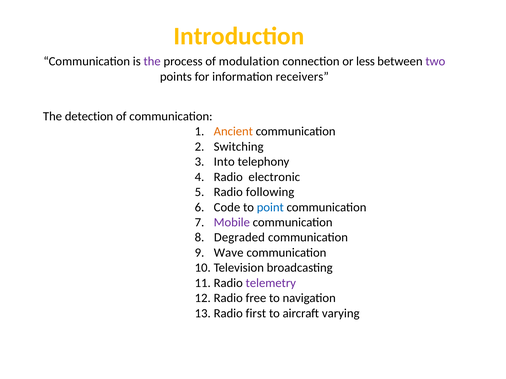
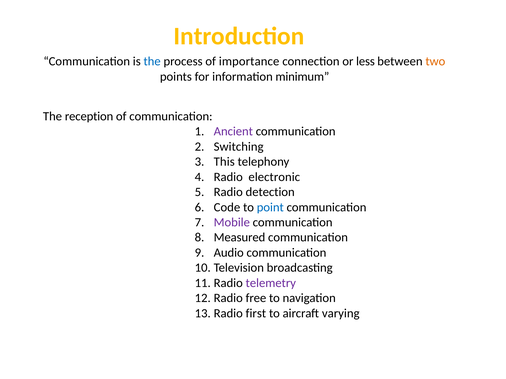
the colour: purple -> blue (152, 62)
modulation: modulation -> importance (249, 62)
two colour: purple -> orange (435, 62)
receivers: receivers -> minimum (302, 77)
detection: detection -> reception (89, 116)
Ancient colour: orange -> purple (233, 132)
Into: Into -> This (224, 162)
following: following -> detection (270, 192)
Degraded: Degraded -> Measured (240, 238)
Wave: Wave -> Audio (229, 253)
